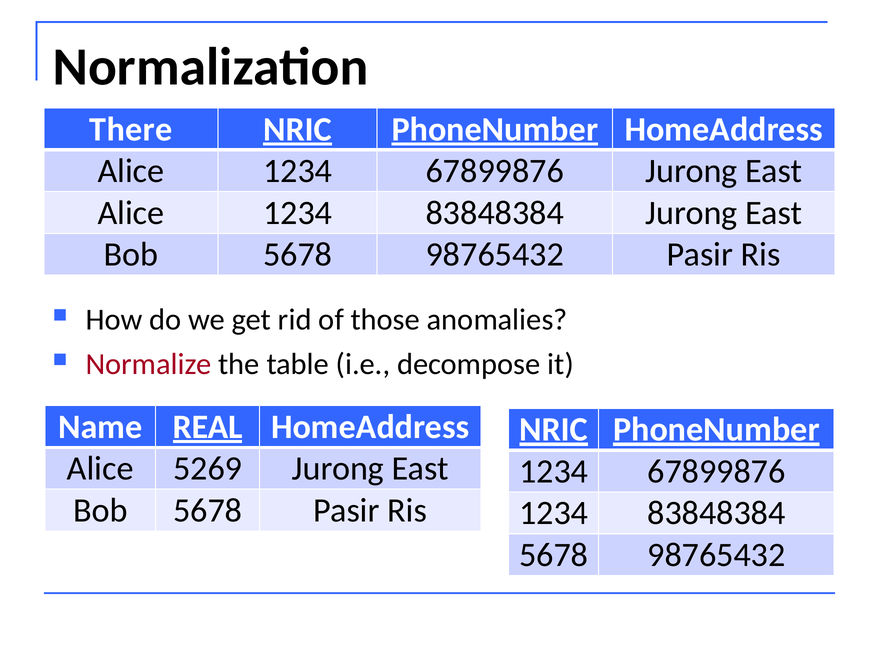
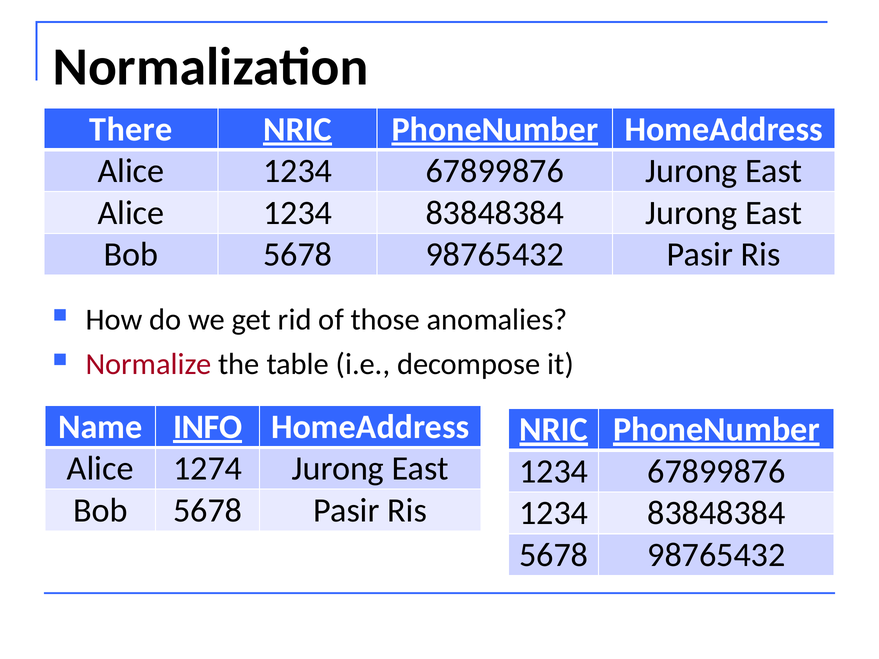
REAL: REAL -> INFO (208, 427)
5269: 5269 -> 1274 (208, 469)
